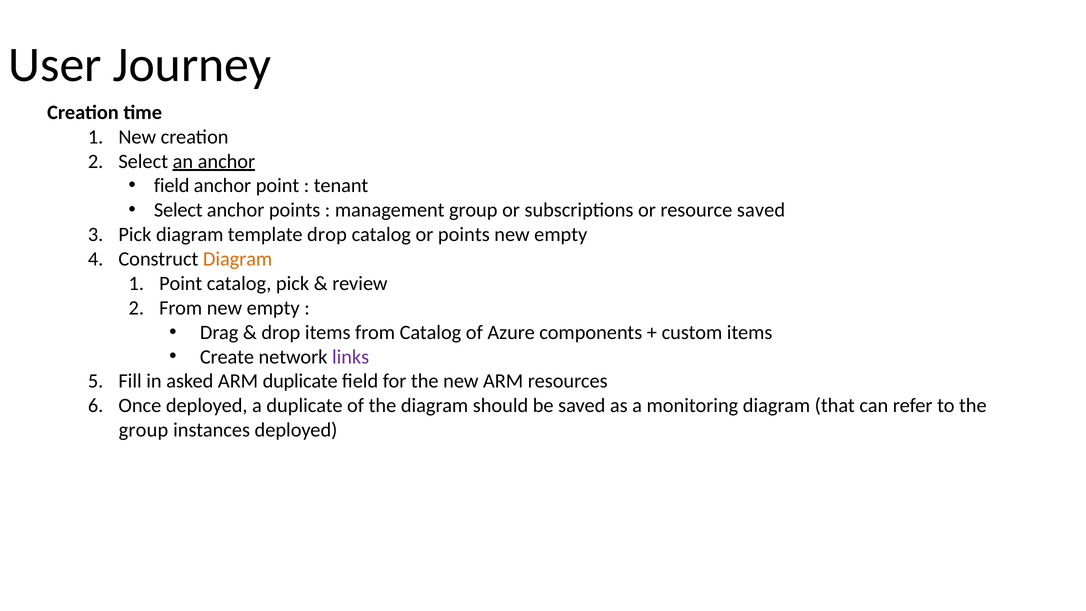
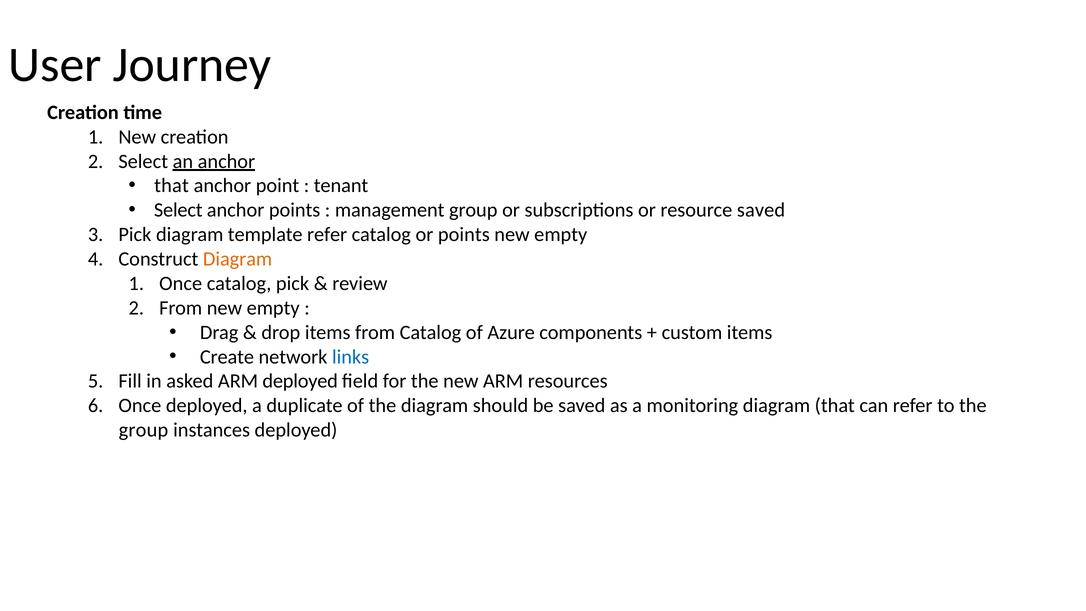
field: field -> that (171, 186)
template drop: drop -> refer (327, 235)
Point: Point -> Once (181, 283)
links colour: purple -> blue (351, 357)
ARM duplicate: duplicate -> deployed (300, 381)
